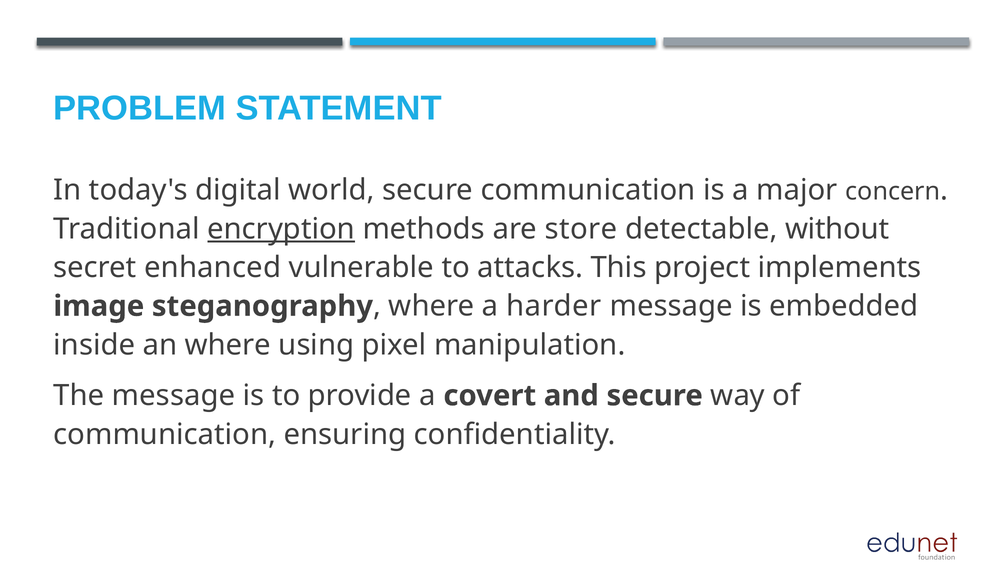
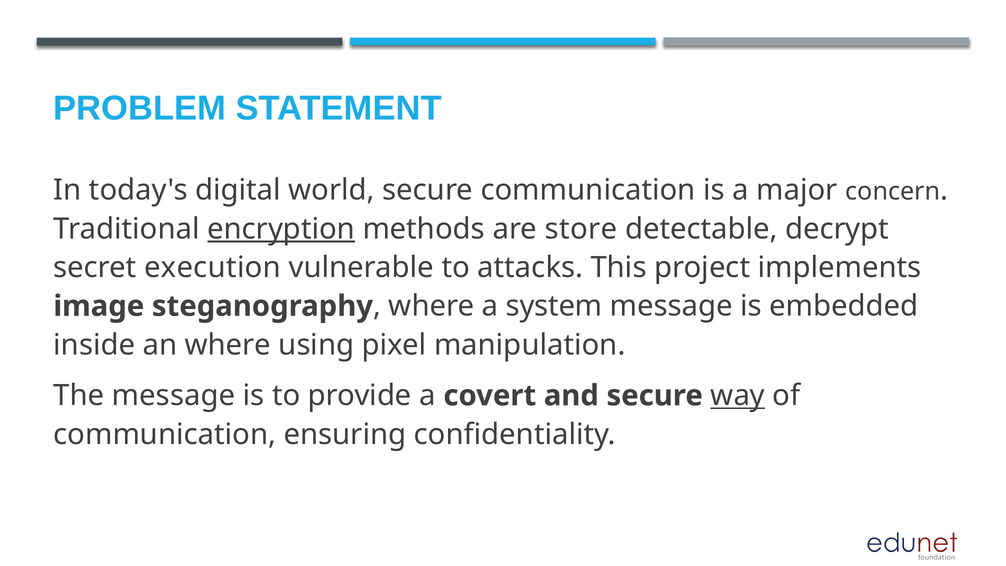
without: without -> decrypt (837, 229)
enhanced: enhanced -> execution (213, 267)
harder: harder -> system (554, 306)
way underline: none -> present (738, 396)
